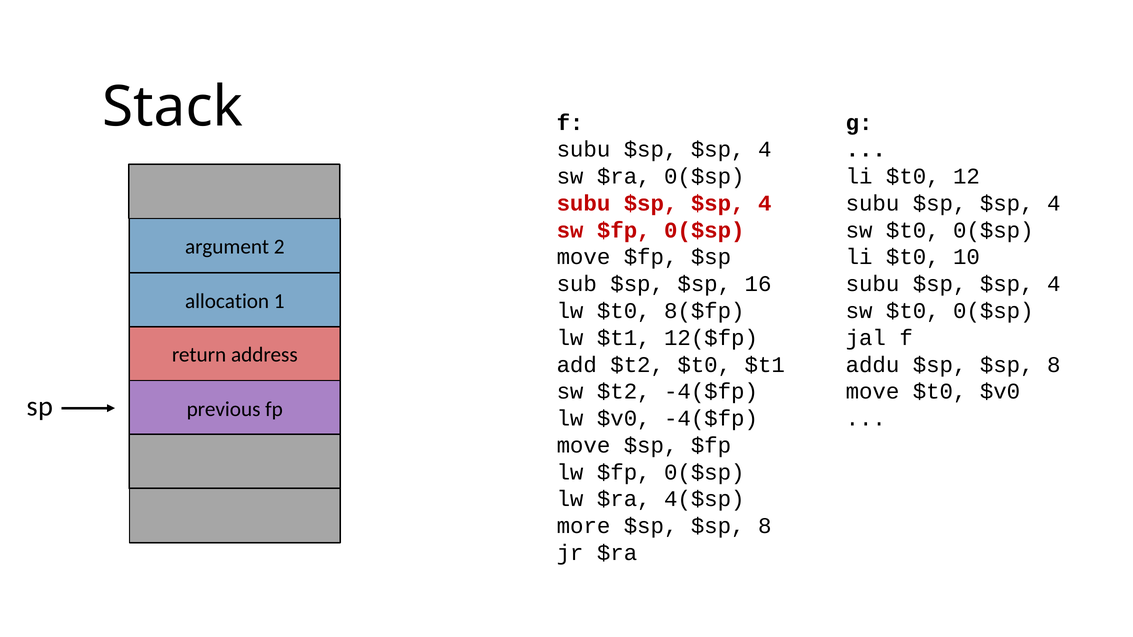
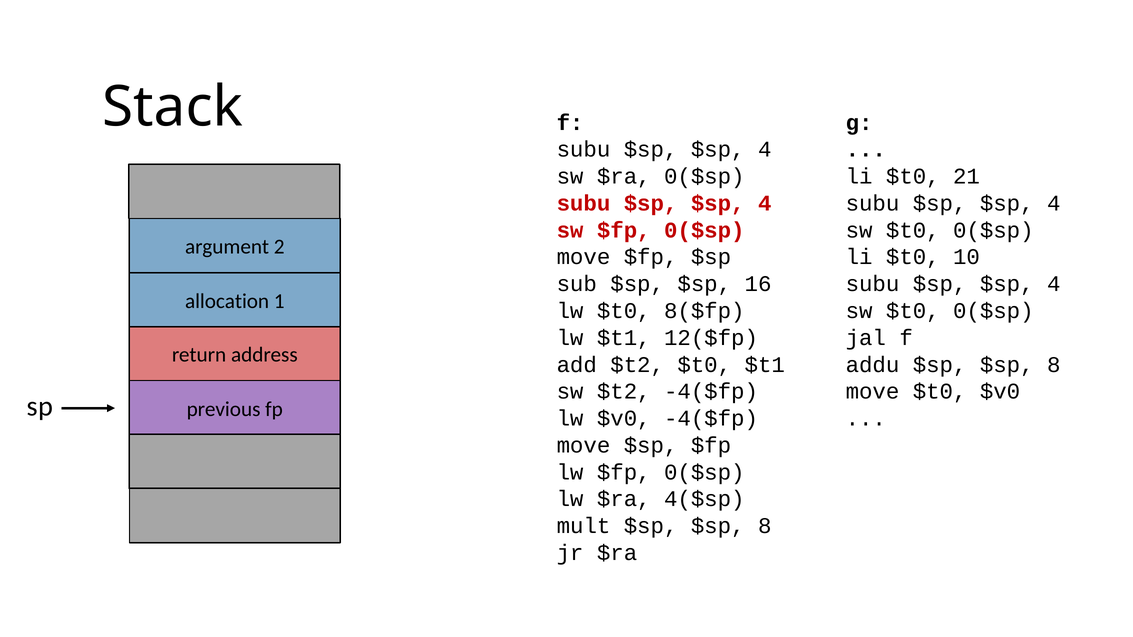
12: 12 -> 21 (966, 177)
more: more -> mult (584, 526)
